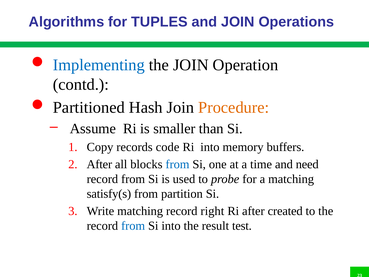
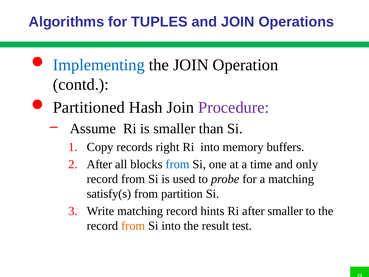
Procedure colour: orange -> purple (234, 107)
code: code -> right (168, 147)
need: need -> only (307, 164)
right: right -> hints (212, 211)
after created: created -> smaller (285, 211)
from colour: blue -> orange (133, 226)
